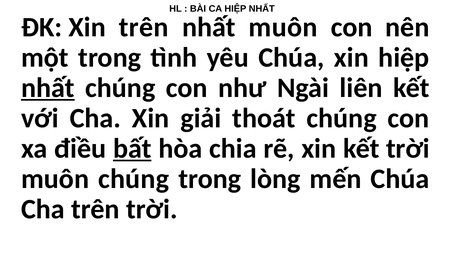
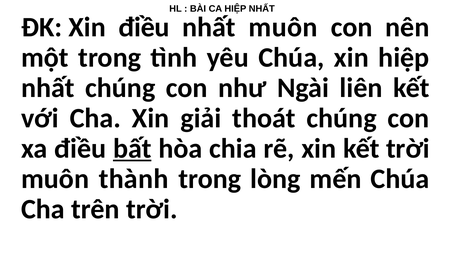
Xin trên: trên -> điều (144, 27)
nhất underline: present -> none (48, 88)
muôn chúng: chúng -> thành (134, 179)
